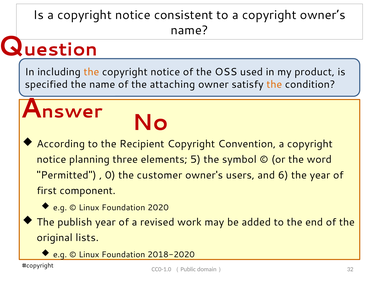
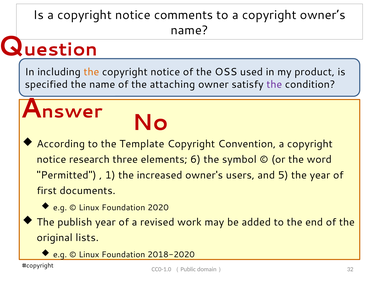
consistent: consistent -> comments (184, 15)
the colour: orange -> purple (274, 84)
Recipient: Recipient -> Template (142, 144)
planning: planning -> research (89, 159)
5: 5 -> 6 (195, 159)
0: 0 -> 1 (110, 175)
customer: customer -> increased (160, 175)
6: 6 -> 5 (283, 175)
component: component -> documents (88, 191)
